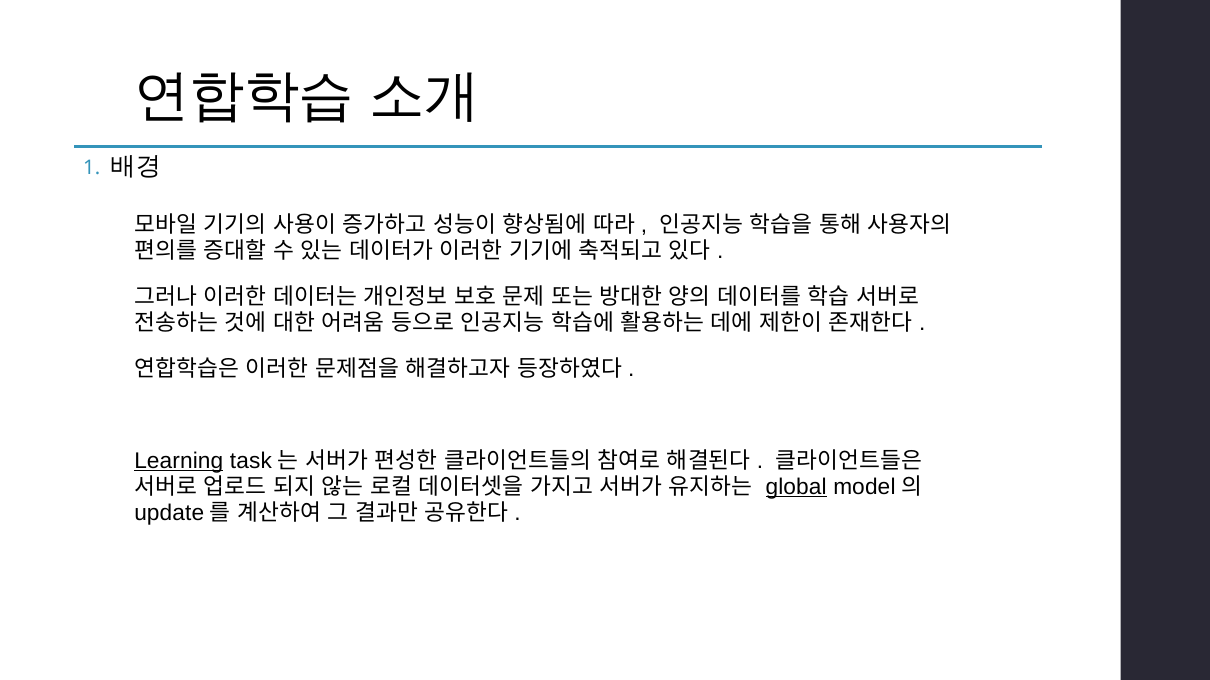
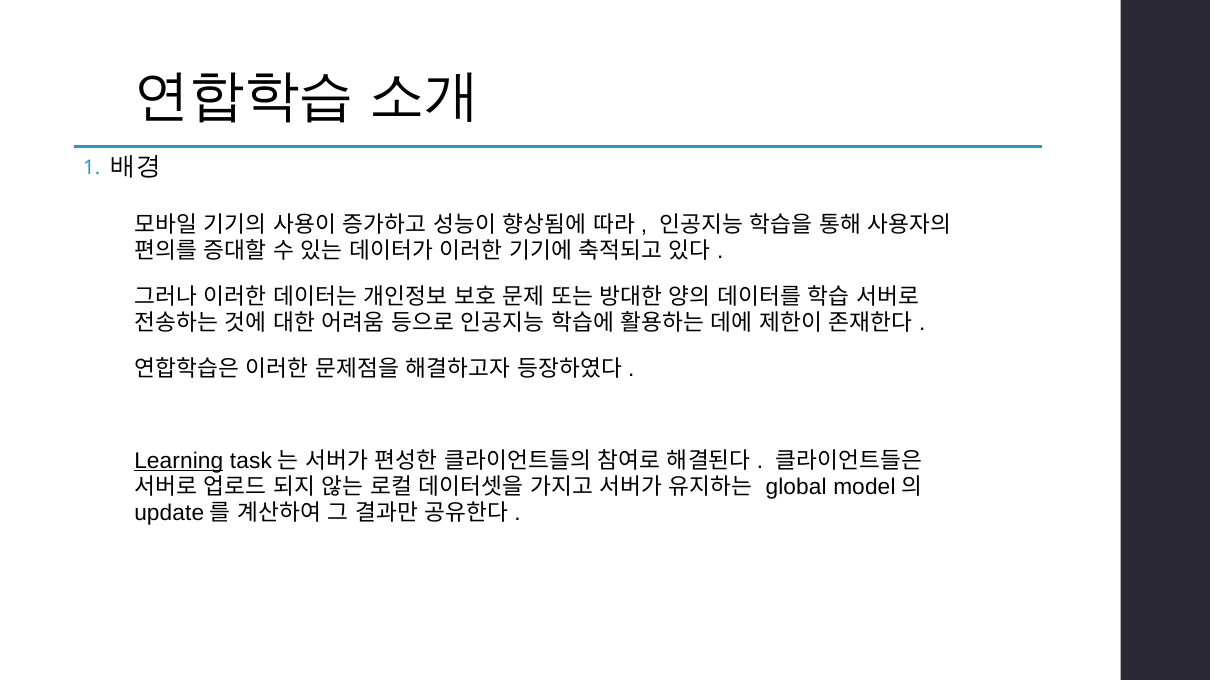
global underline: present -> none (796, 487)
